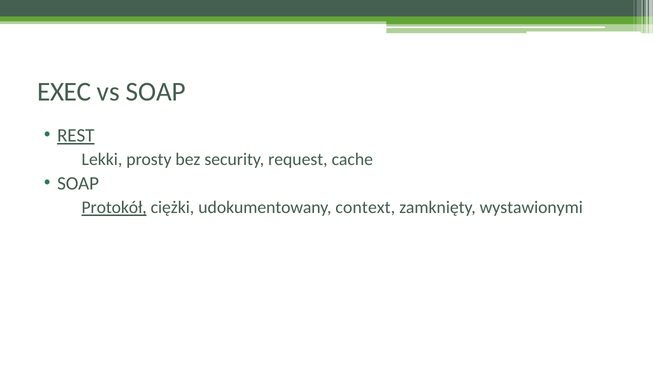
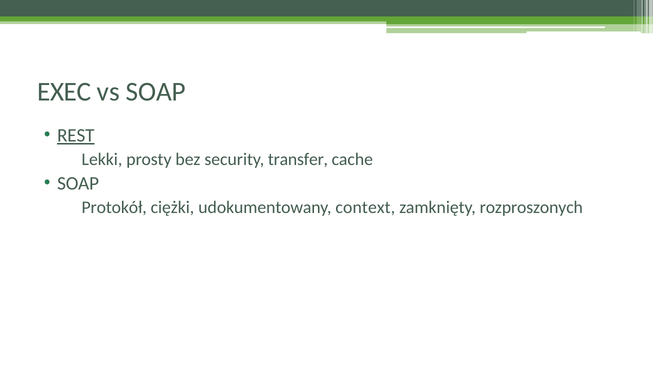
request: request -> transfer (298, 160)
Protokół underline: present -> none (114, 208)
wystawionymi: wystawionymi -> rozproszonych (531, 208)
